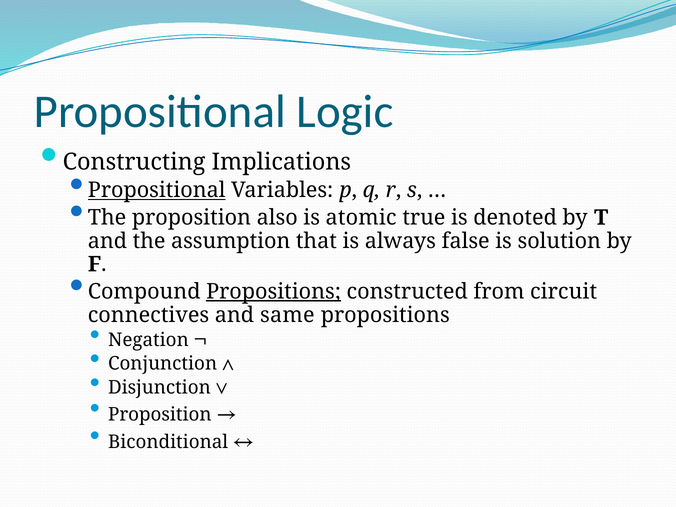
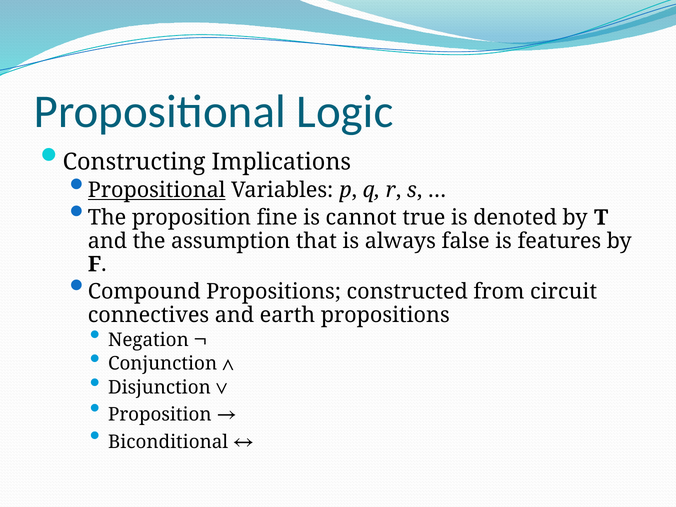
also: also -> fine (277, 218)
atomic: atomic -> cannot (361, 218)
solution: solution -> features (559, 241)
Propositions underline: present -> none (274, 292)
same: same -> earth (287, 315)
